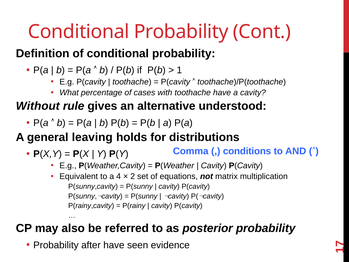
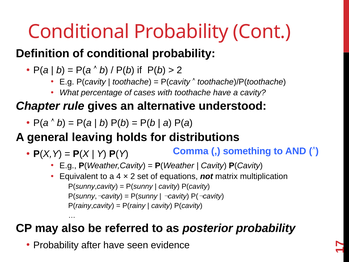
1: 1 -> 2 (179, 70)
Without: Without -> Chapter (38, 106)
conditions: conditions -> something (247, 151)
